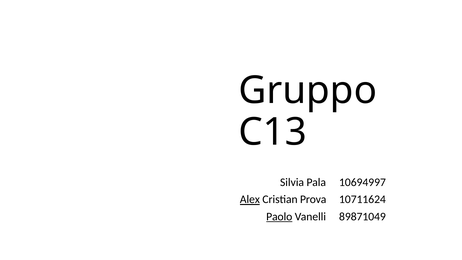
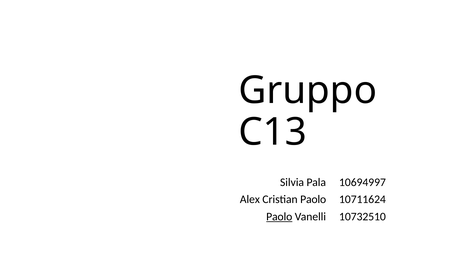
Alex underline: present -> none (250, 199)
Cristian Prova: Prova -> Paolo (313, 199)
89871049: 89871049 -> 10732510 (362, 217)
